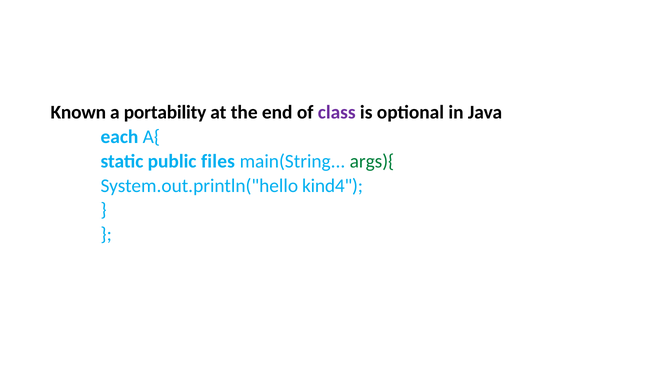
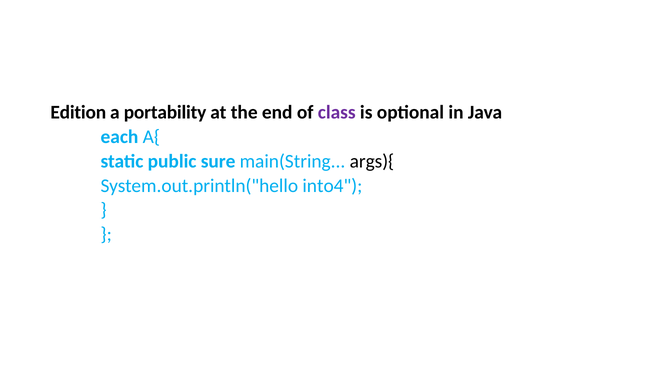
Known: Known -> Edition (78, 112)
files: files -> sure (218, 161)
args){ colour: green -> black (372, 161)
kind4: kind4 -> into4 (332, 186)
